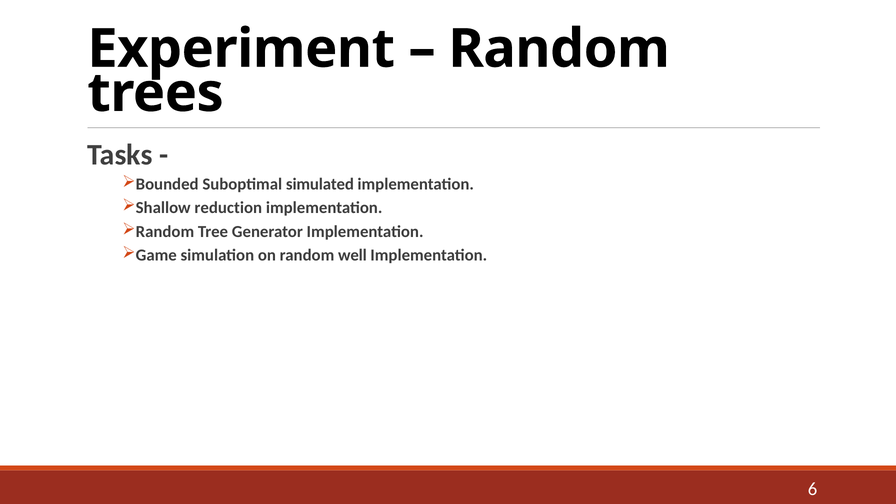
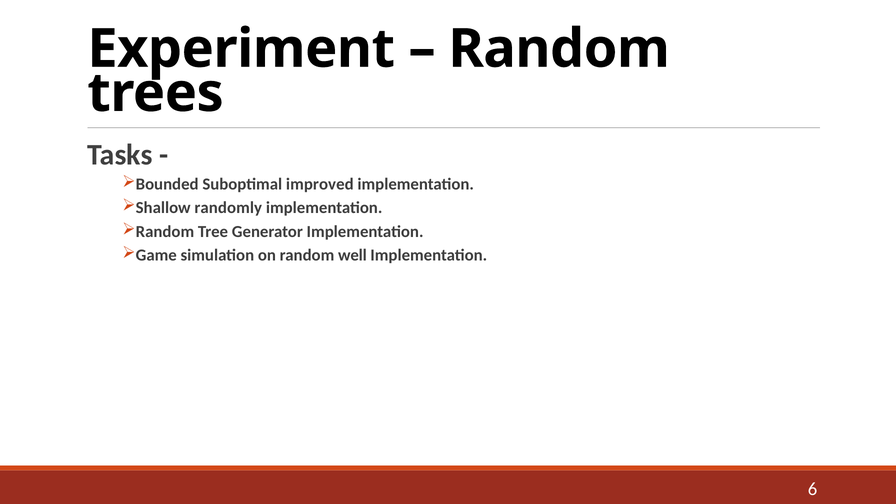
simulated: simulated -> improved (320, 184)
reduction: reduction -> randomly (228, 208)
